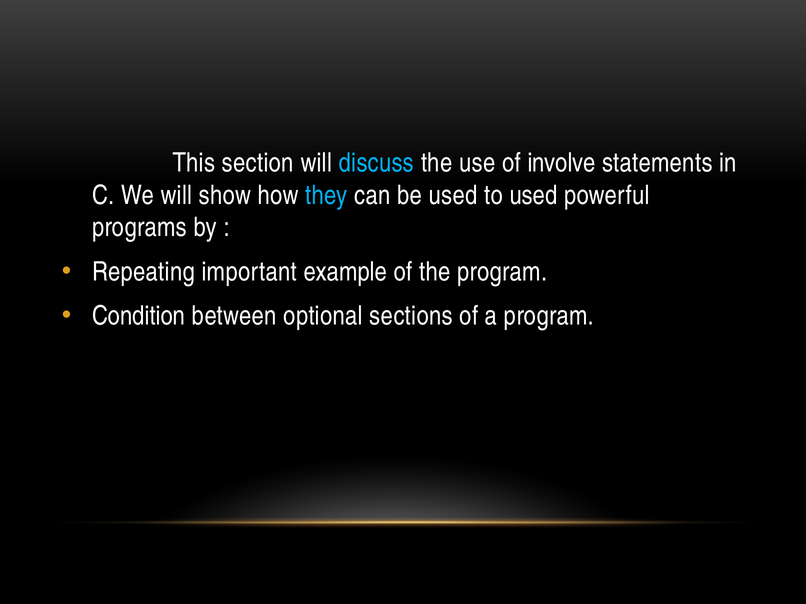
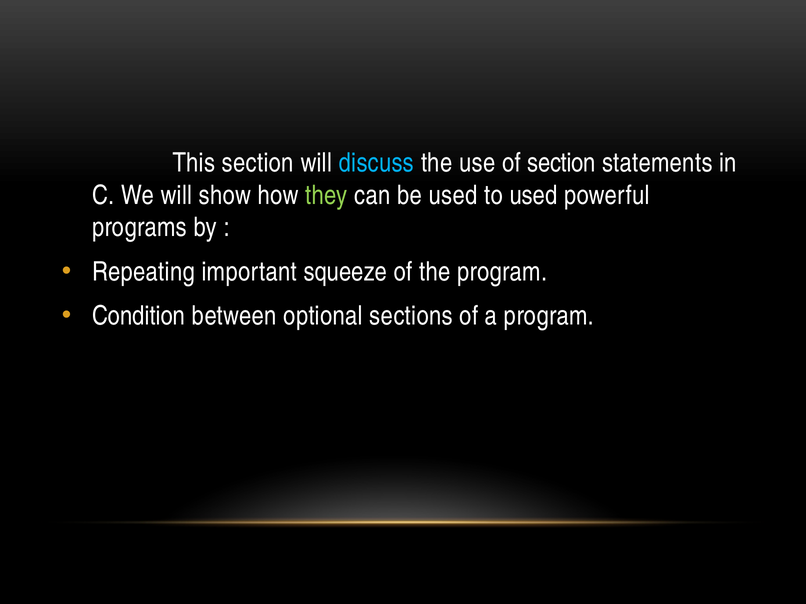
of involve: involve -> section (562, 163)
they colour: light blue -> light green (326, 195)
example: example -> squeeze (345, 272)
